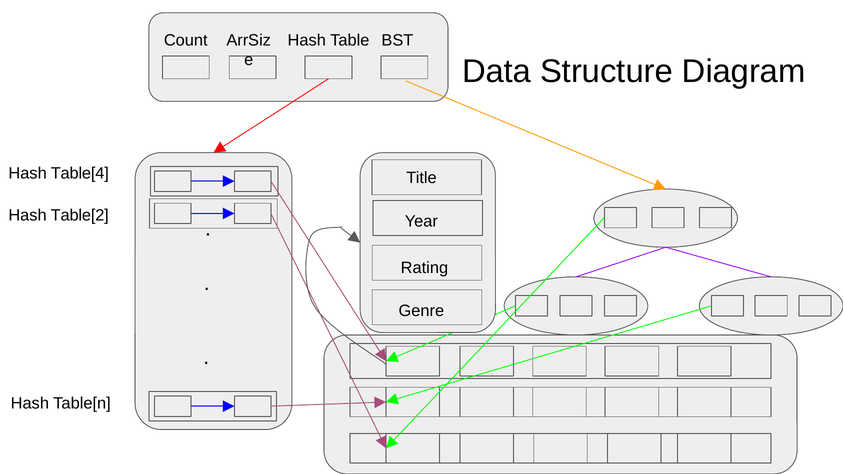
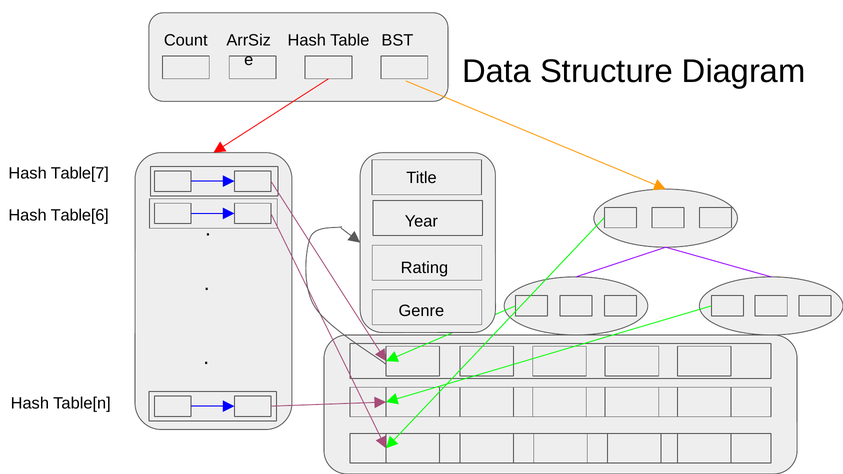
Table[4: Table[4 -> Table[7 (80, 173)
Table[2: Table[2 -> Table[6 (80, 215)
